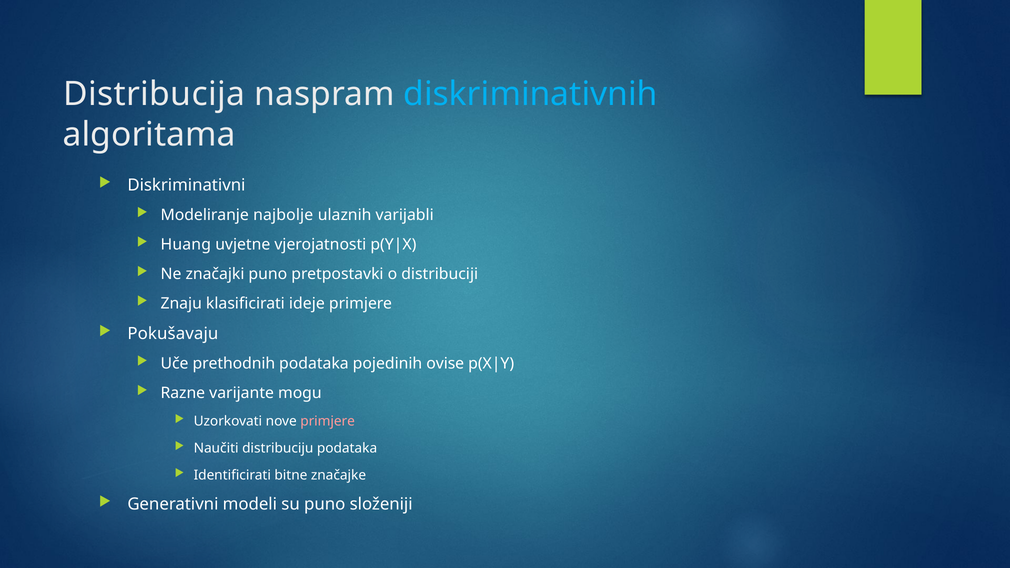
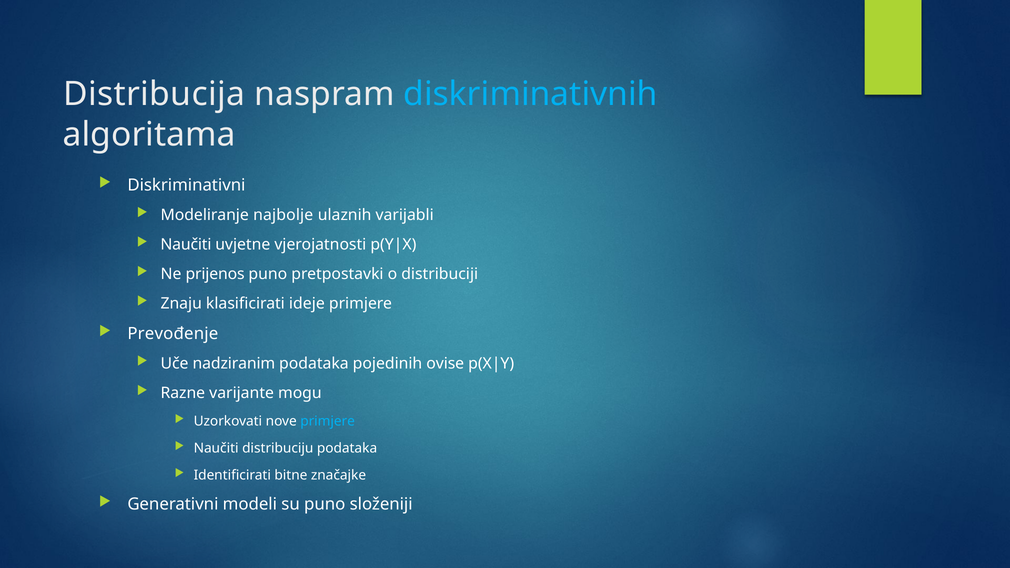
Huang: Huang -> Naučiti (186, 245)
značajki: značajki -> prijenos (215, 274)
Pokušavaju: Pokušavaju -> Prevođenje (173, 334)
prethodnih: prethodnih -> nadziranim (234, 364)
primjere colour: pink -> light blue (328, 421)
